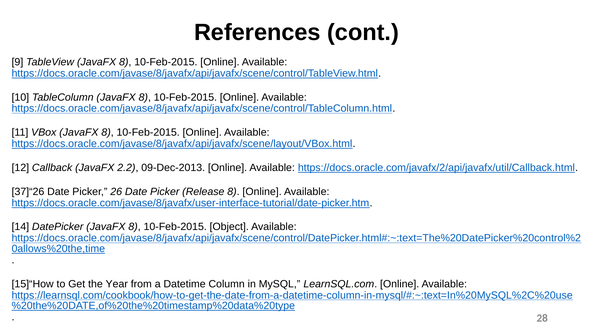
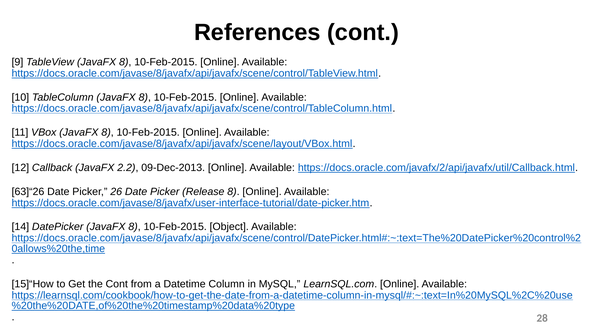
37]“26: 37]“26 -> 63]“26 (28, 192)
the Year: Year -> Cont (117, 284)
